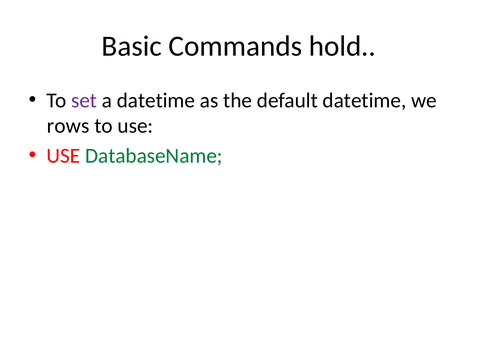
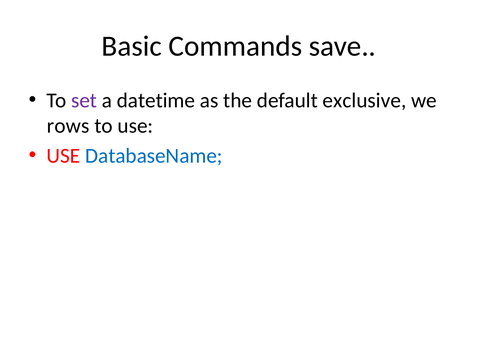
hold: hold -> save (342, 46)
default datetime: datetime -> exclusive (364, 100)
DatabaseName colour: green -> blue (154, 156)
